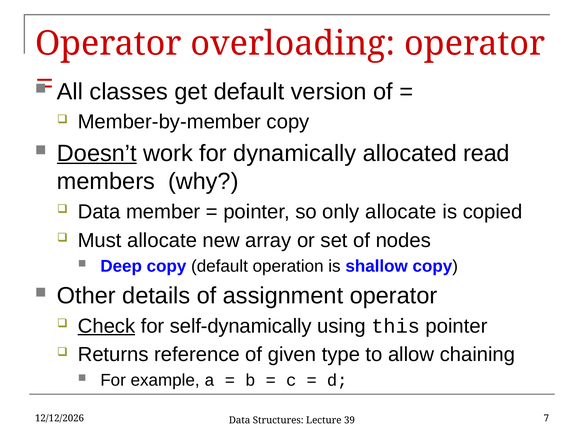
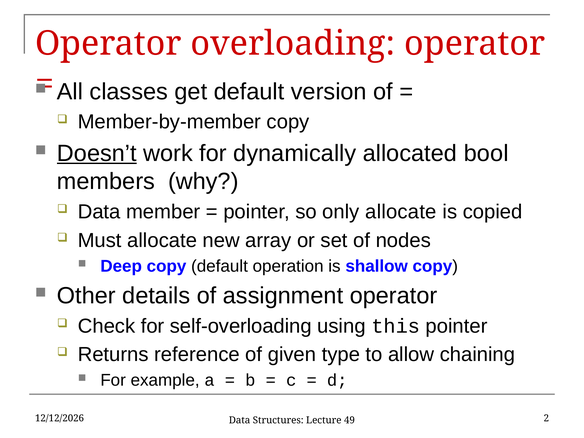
read: read -> bool (486, 153)
Check underline: present -> none (107, 326)
self-dynamically: self-dynamically -> self-overloading (241, 326)
7: 7 -> 2 (546, 418)
39: 39 -> 49 (349, 420)
